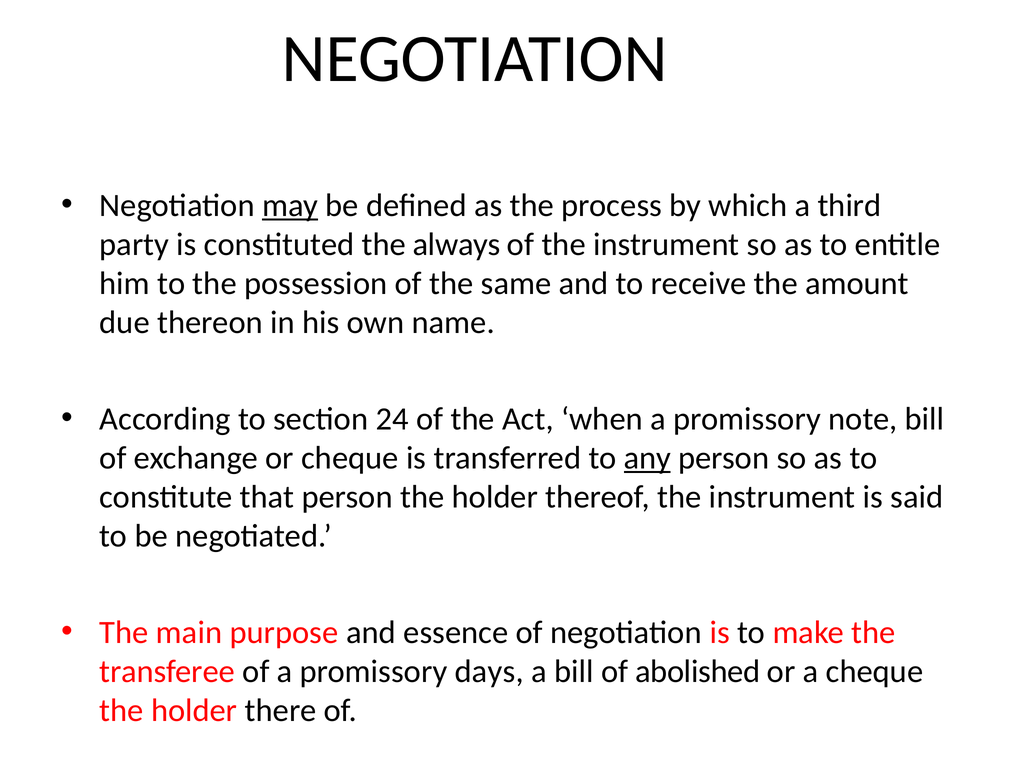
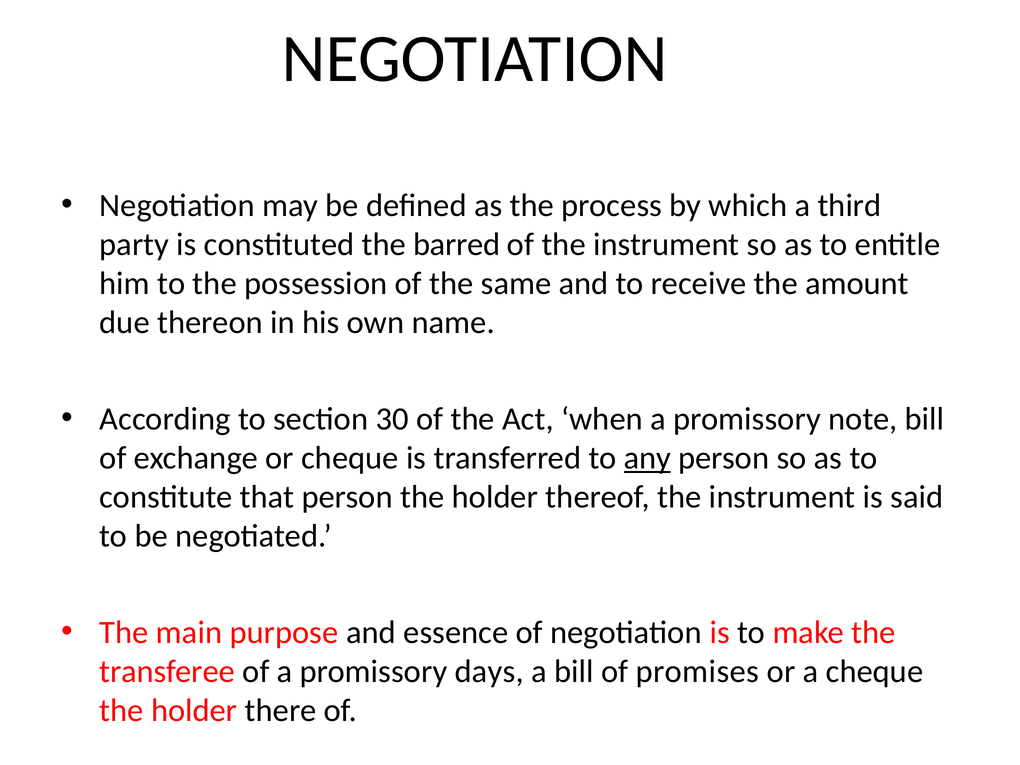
may underline: present -> none (290, 205)
always: always -> barred (457, 244)
24: 24 -> 30 (392, 419)
abolished: abolished -> promises (697, 672)
